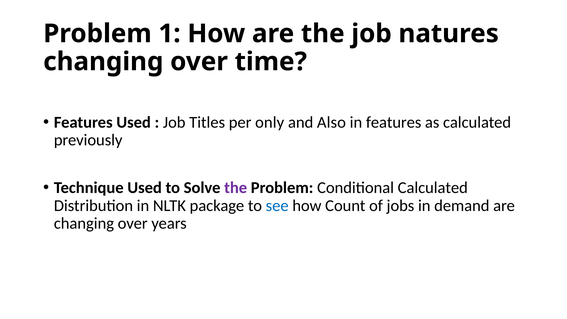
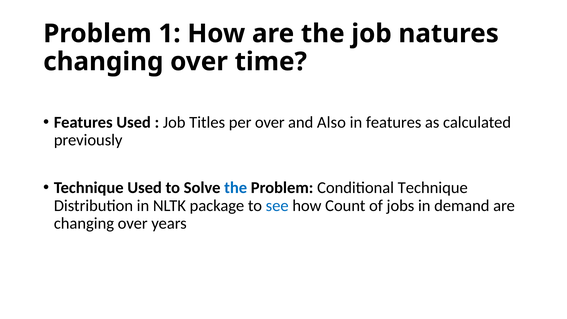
per only: only -> over (270, 122)
the colour: purple -> blue (236, 188)
Conditional Calculated: Calculated -> Technique (433, 188)
